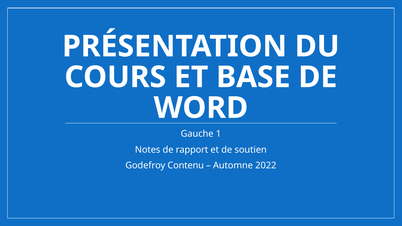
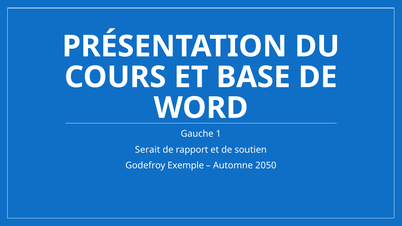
Notes: Notes -> Serait (148, 150)
Contenu: Contenu -> Exemple (186, 166)
2022: 2022 -> 2050 (266, 166)
